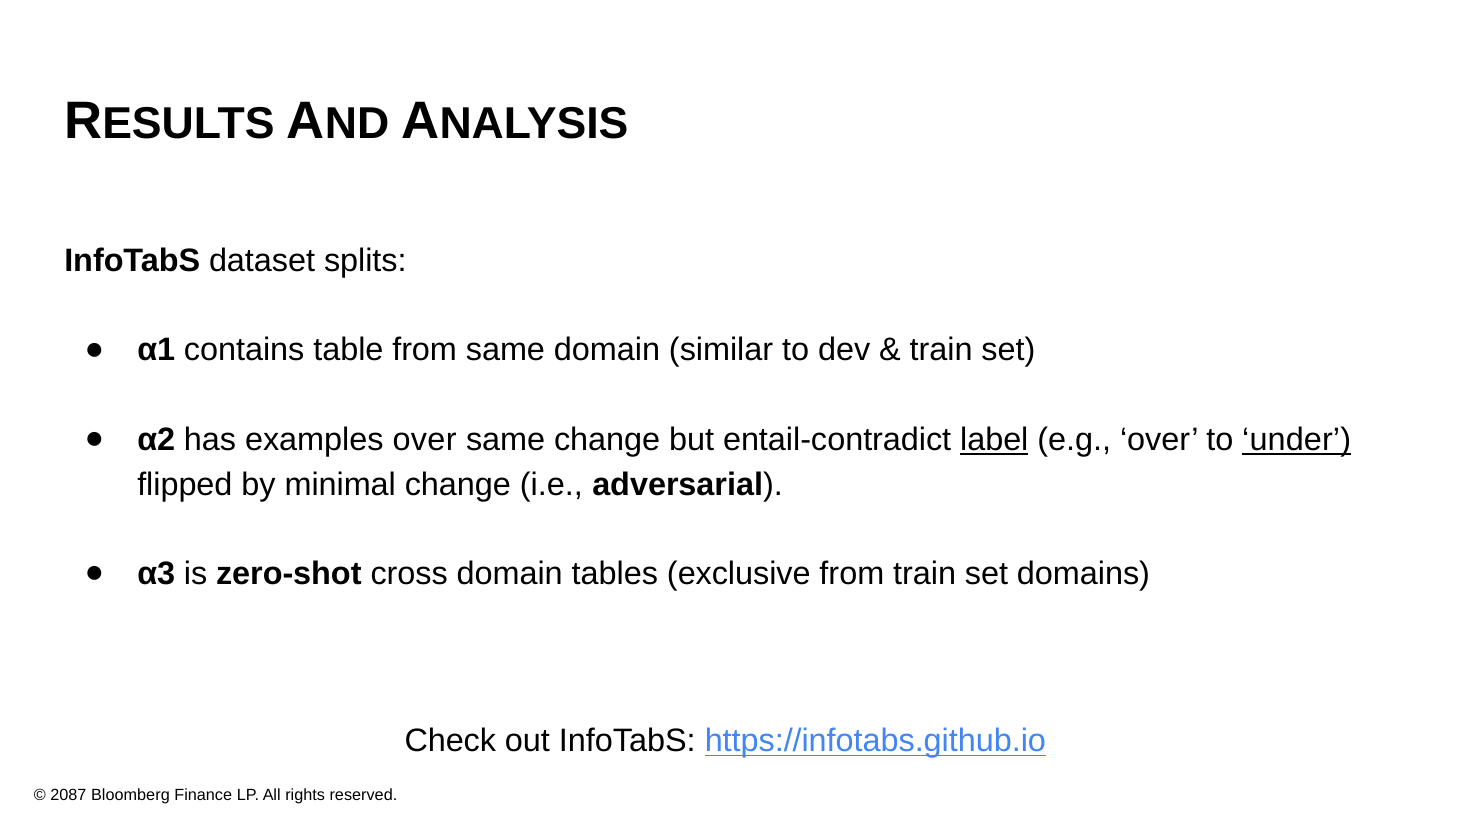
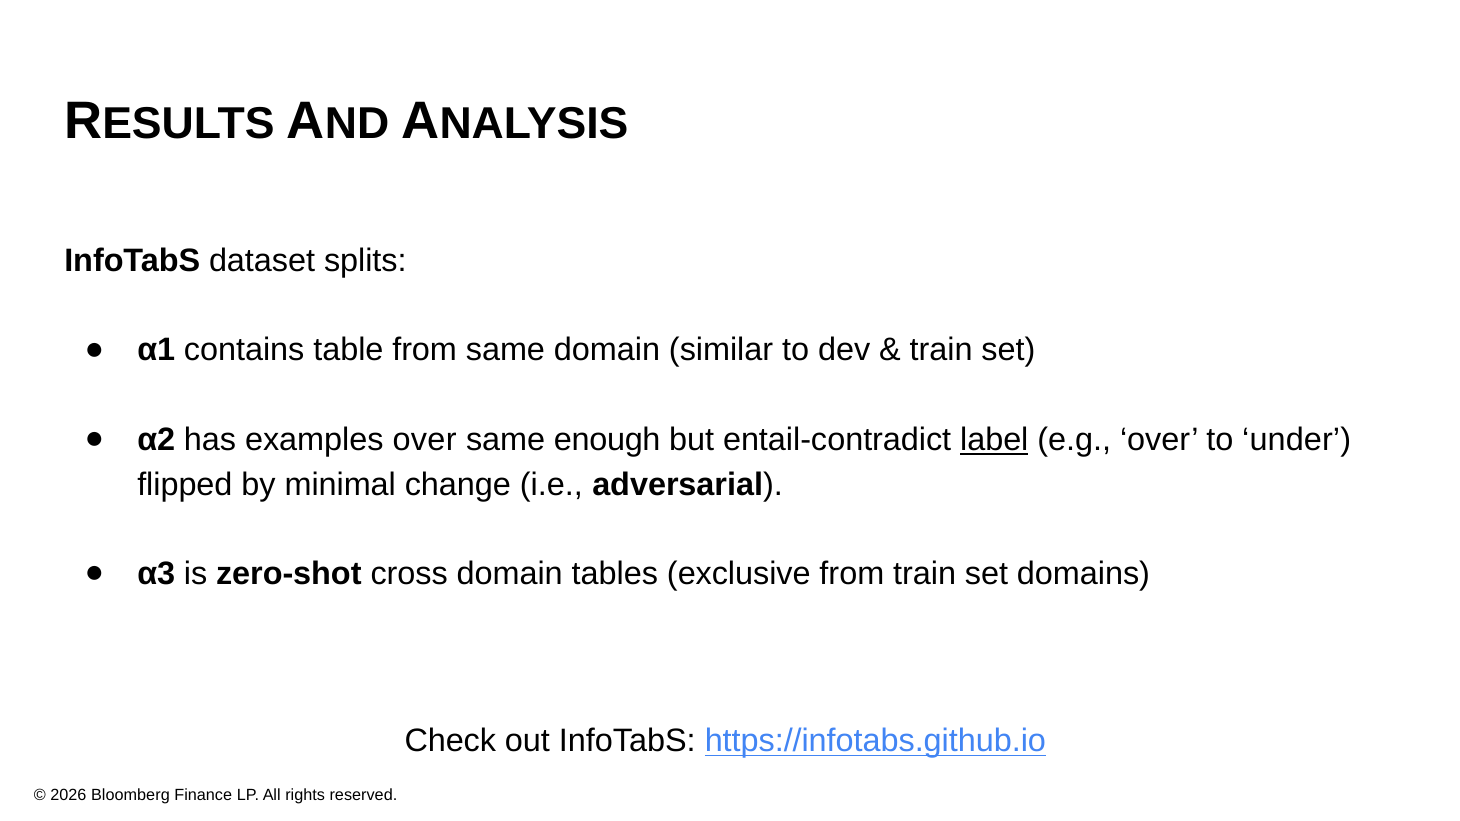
same change: change -> enough (607, 440)
under underline: present -> none (1297, 440)
2087: 2087 -> 2026 (68, 795)
